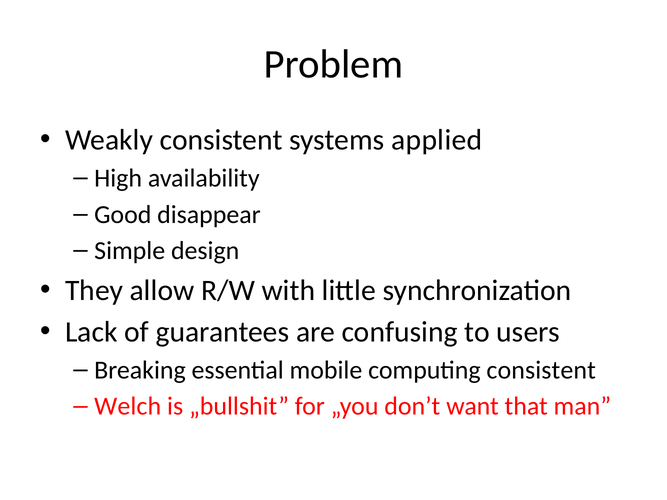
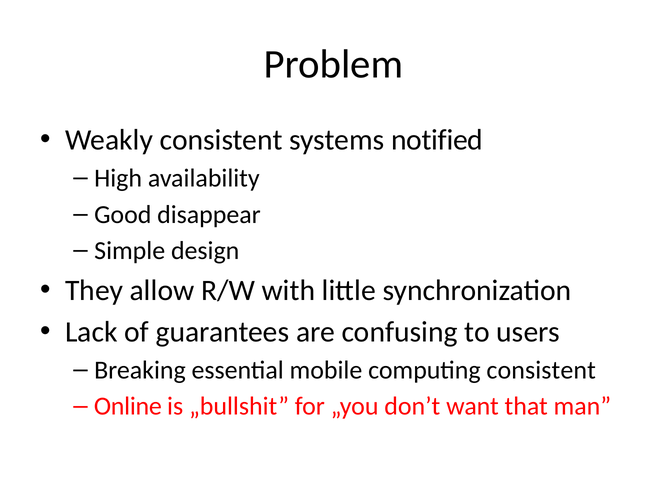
applied: applied -> notified (437, 140)
Welch: Welch -> Online (128, 407)
